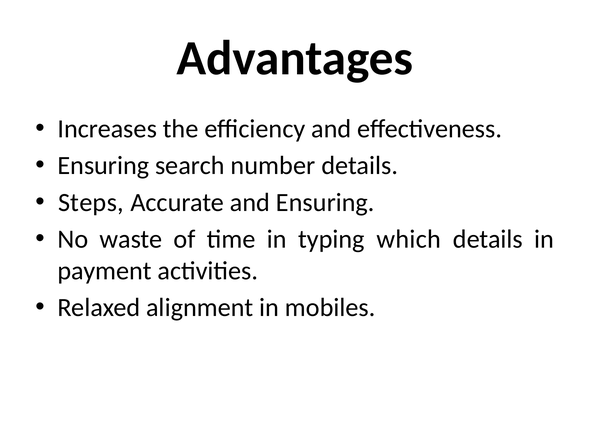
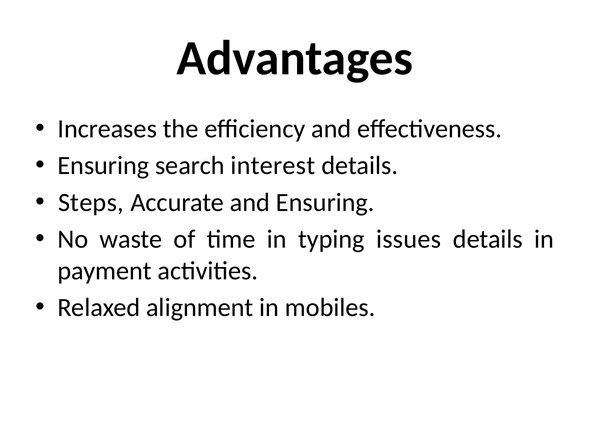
number: number -> interest (273, 165)
which: which -> issues (409, 239)
